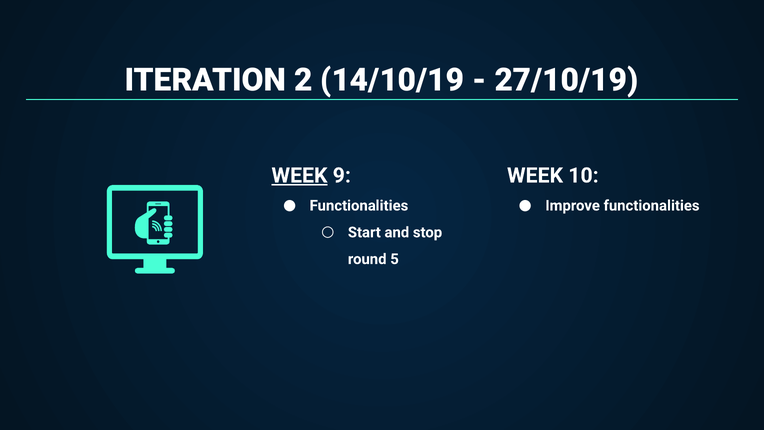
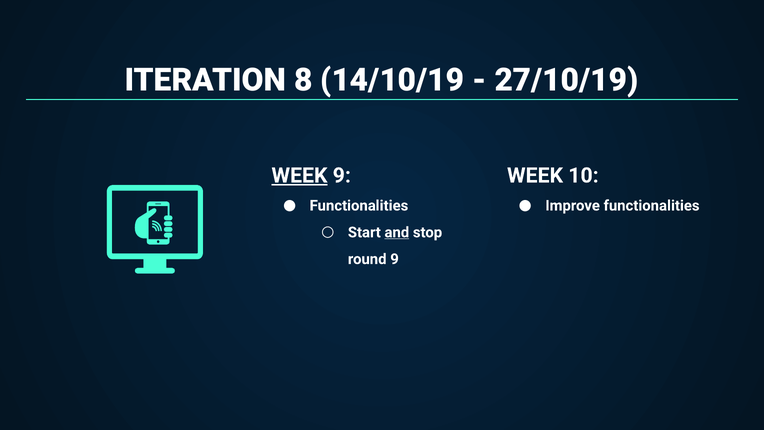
2: 2 -> 8 (303, 80)
and underline: none -> present (397, 232)
round 5: 5 -> 9 (395, 259)
